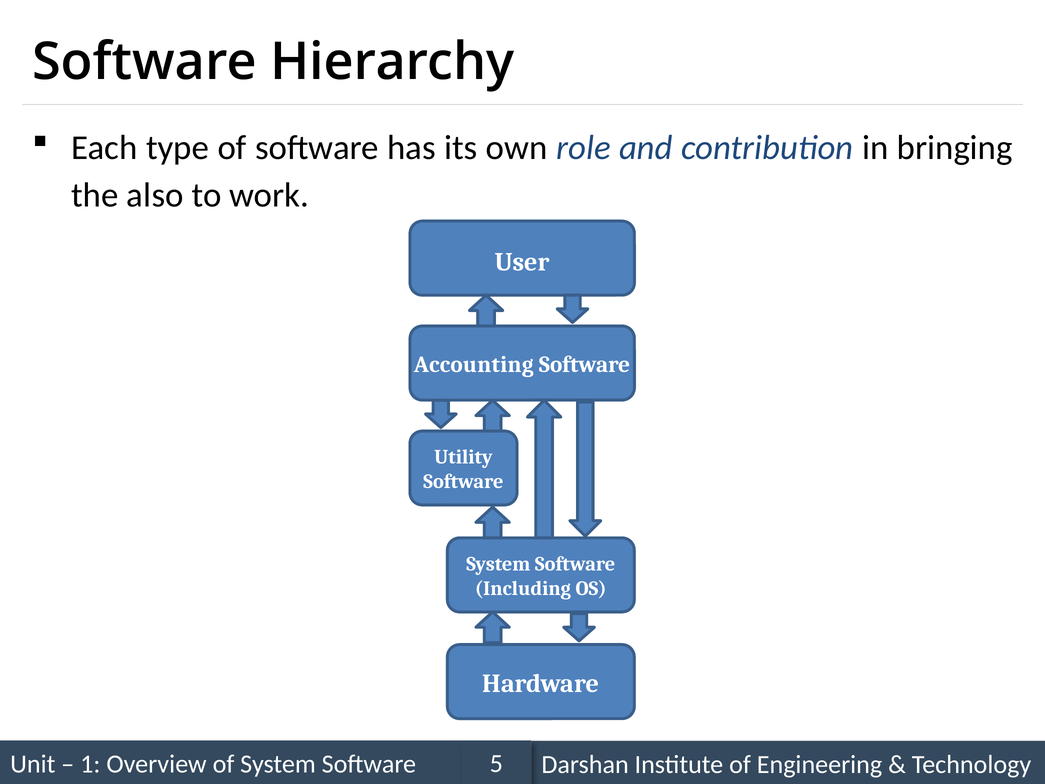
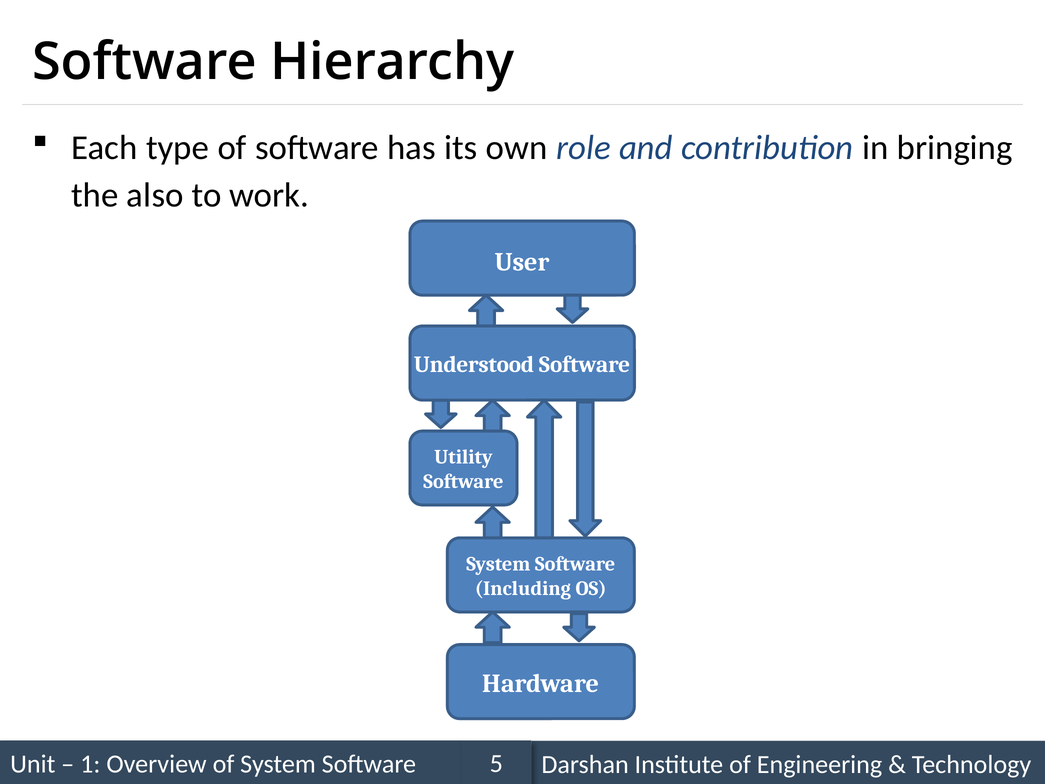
Accounting: Accounting -> Understood (474, 365)
